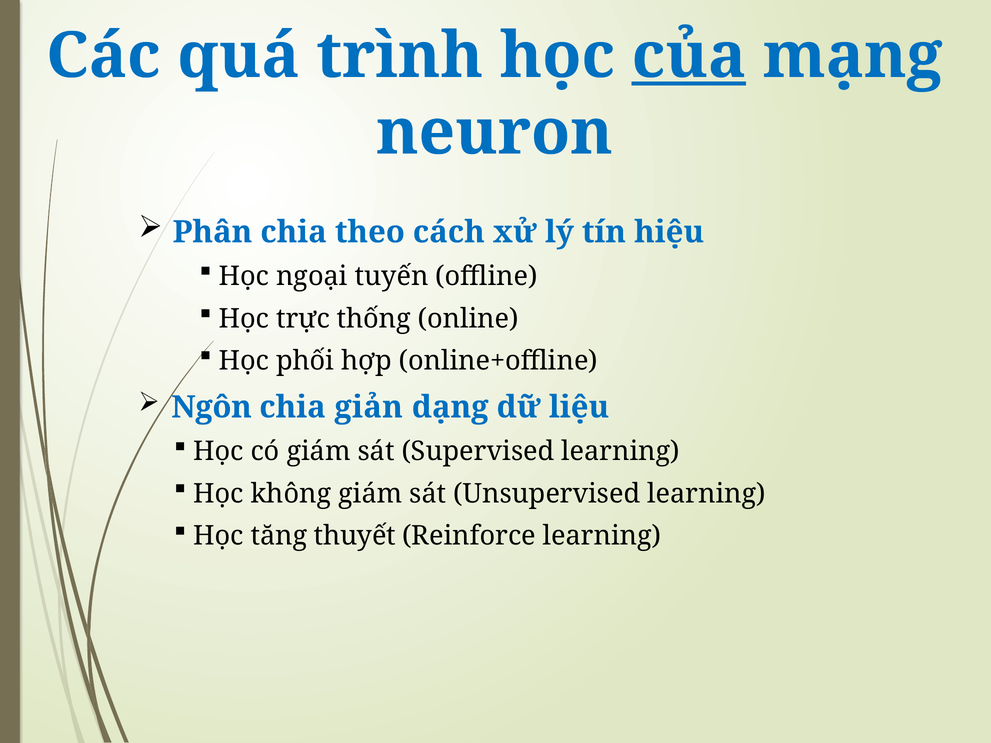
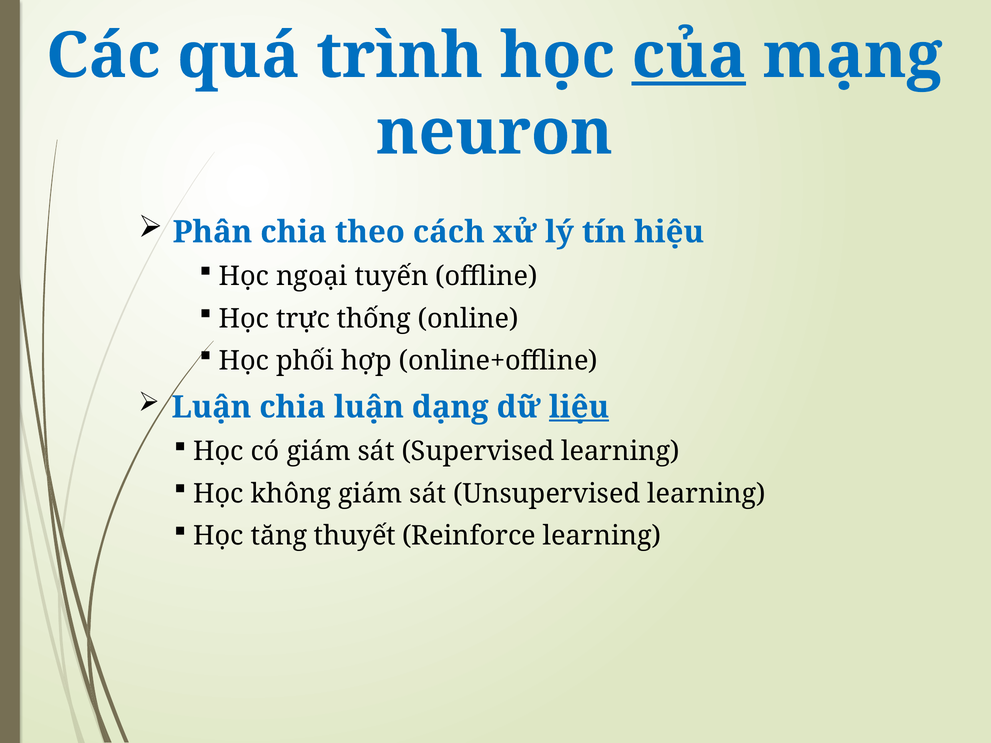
Ngôn: Ngôn -> Luận (211, 407)
chia giản: giản -> luận (369, 407)
liệu underline: none -> present (579, 407)
